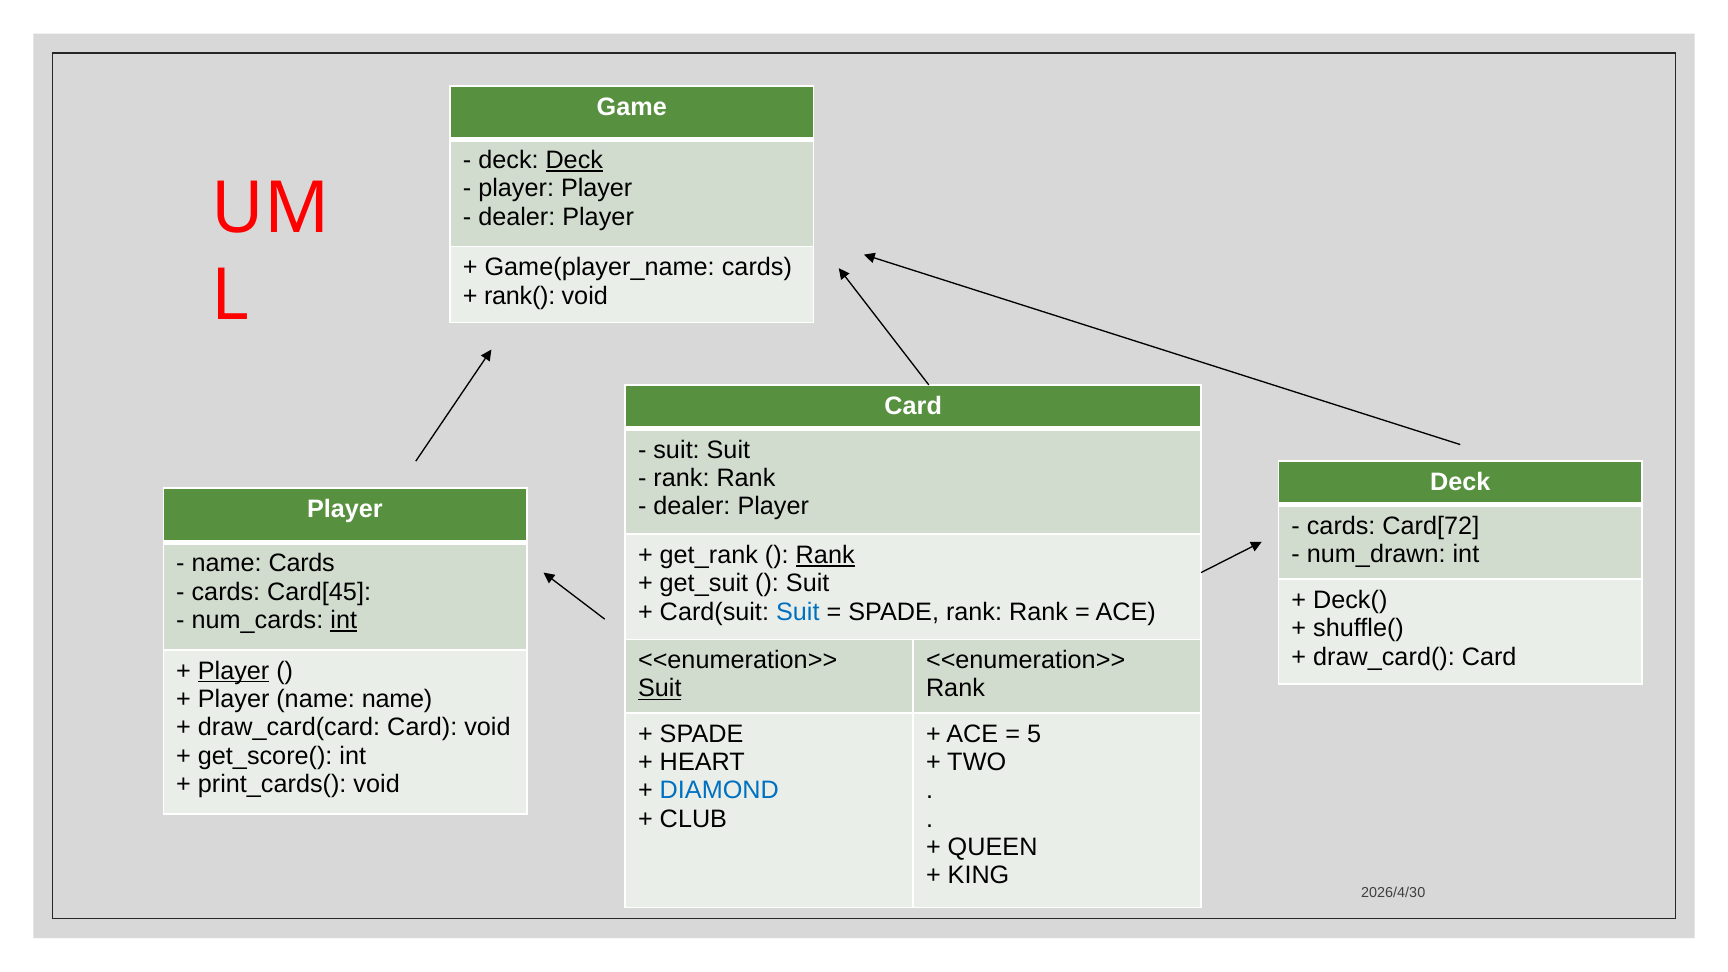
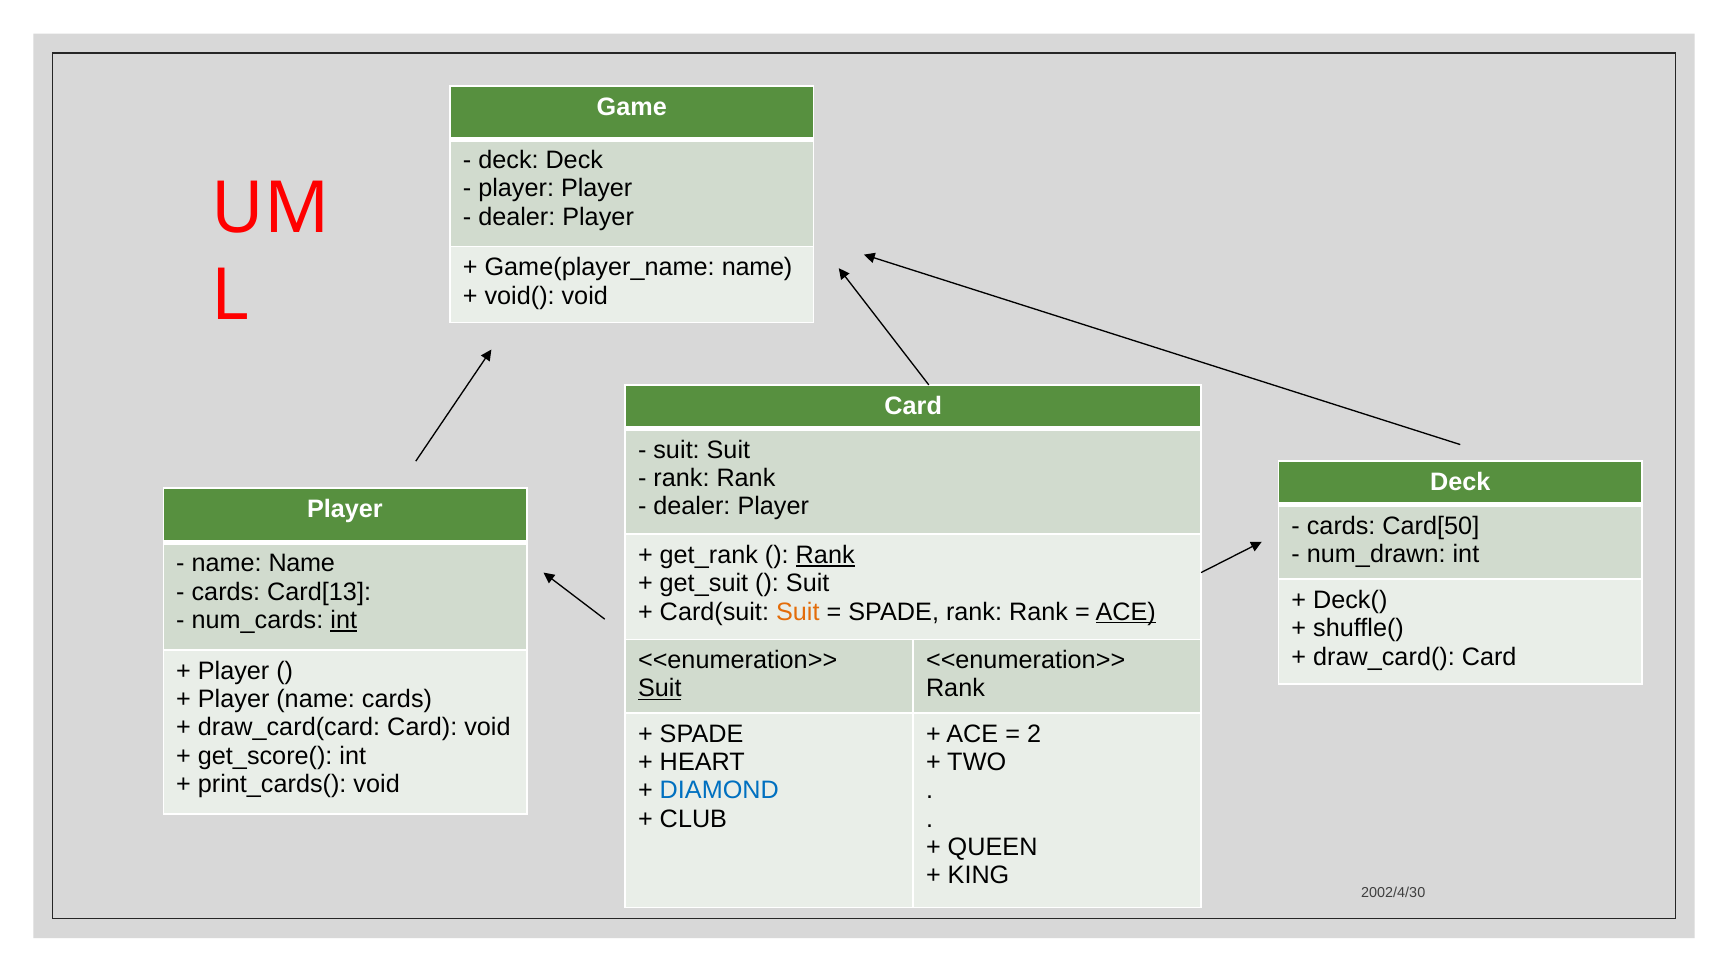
Deck underline: present -> none (574, 160)
cards: cards -> name (757, 268)
rank(: rank( -> void( (520, 296)
Card[72: Card[72 -> Card[50 (1431, 526)
name Cards: Cards -> Name (302, 564)
Card[45: Card[45 -> Card[13 (319, 592)
Suit colour: blue -> orange (798, 612)
ACE underline: none -> present (1126, 612)
Player underline: present -> none (234, 671)
name name: name -> cards (397, 699)
5: 5 -> 2 (1034, 734)
2026/4/30: 2026/4/30 -> 2002/4/30 (1393, 893)
